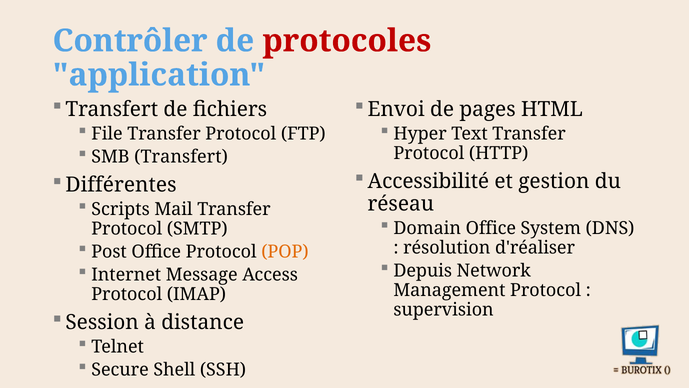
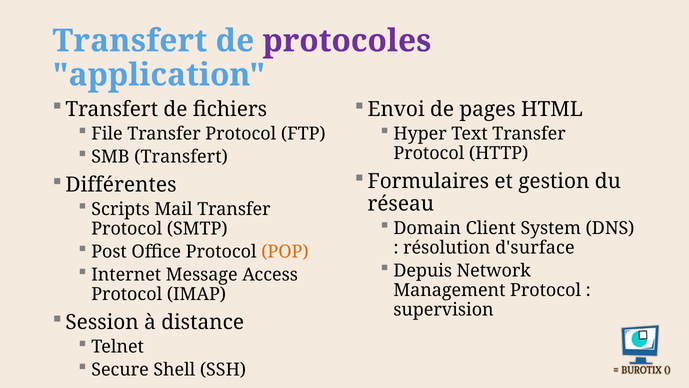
Contrôler: Contrôler -> Transfert (130, 41)
protocoles colour: red -> purple (347, 41)
Accessibilité: Accessibilité -> Formulaires (428, 181)
Domain Office: Office -> Client (491, 228)
d'réaliser: d'réaliser -> d'surface (535, 248)
